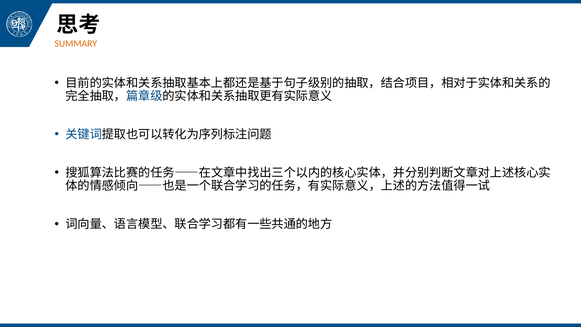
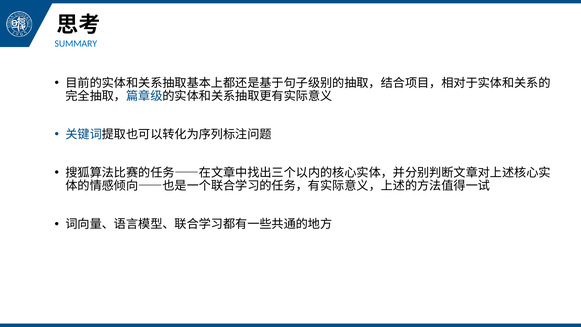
SUMMARY colour: orange -> blue (76, 43)
